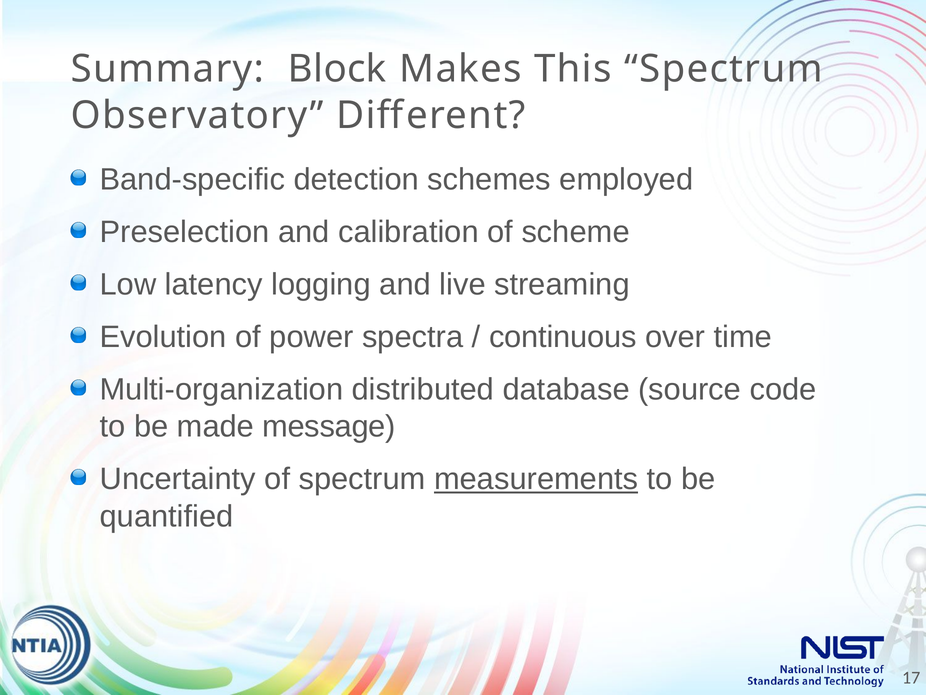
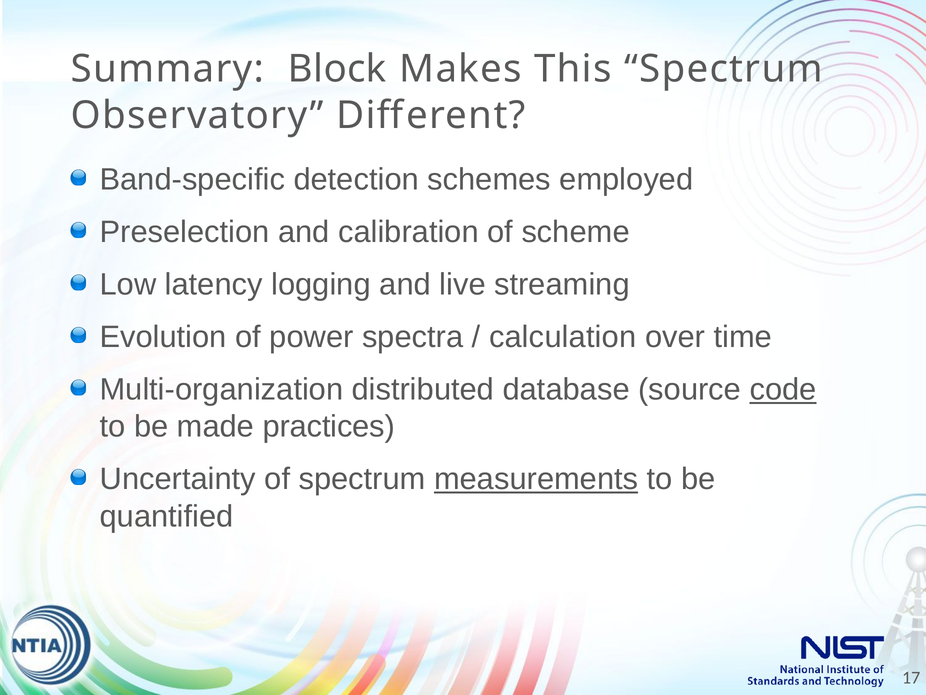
continuous: continuous -> calculation (563, 337)
code underline: none -> present (783, 389)
message: message -> practices (329, 426)
